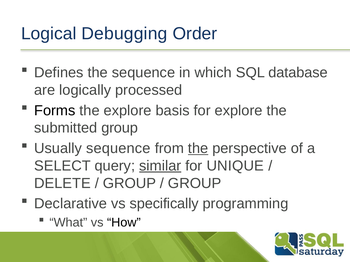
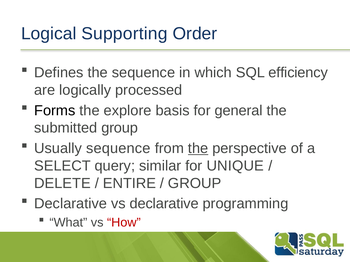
Debugging: Debugging -> Supporting (124, 34)
database: database -> efficiency (298, 73)
for explore: explore -> general (239, 111)
similar underline: present -> none (160, 166)
GROUP: GROUP -> ENTIRE (130, 184)
vs specifically: specifically -> declarative (164, 204)
How colour: black -> red (124, 223)
